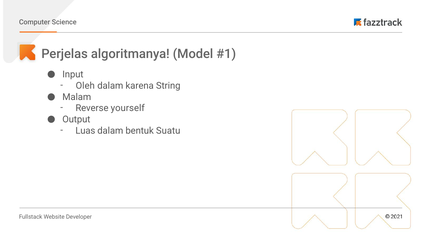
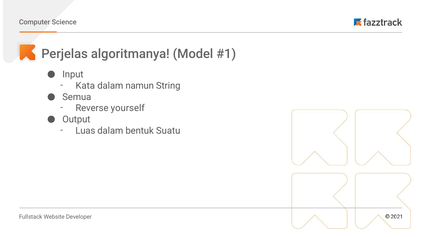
Oleh: Oleh -> Kata (85, 86)
karena: karena -> namun (140, 86)
Malam: Malam -> Semua (77, 97)
